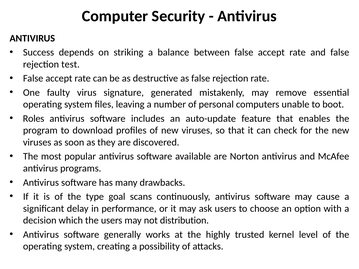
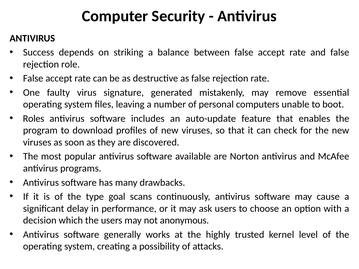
test: test -> role (71, 64)
distribution: distribution -> anonymous (184, 221)
